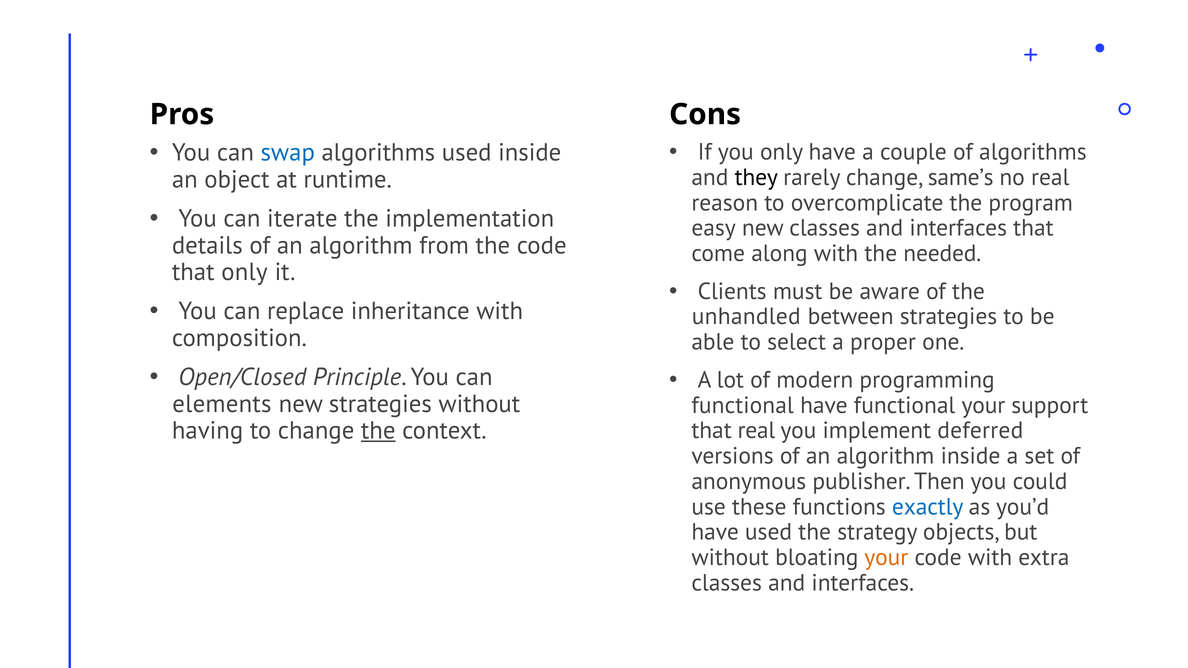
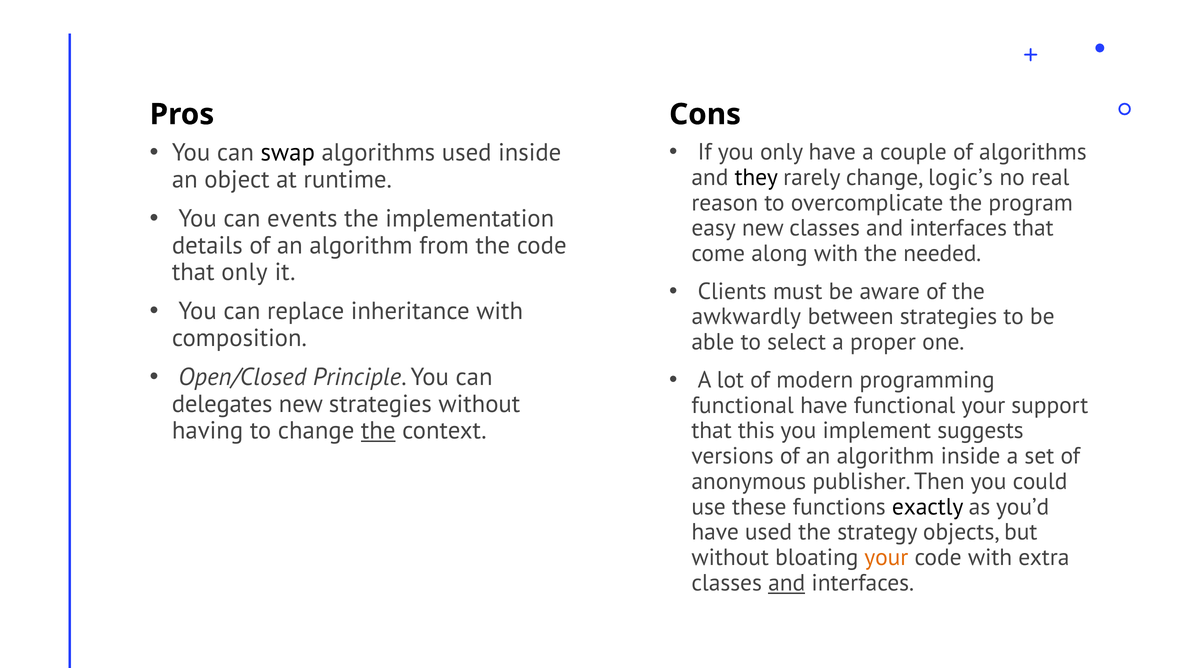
swap colour: blue -> black (288, 153)
same’s: same’s -> logic’s (960, 177)
iterate: iterate -> events (302, 219)
unhandled: unhandled -> awkwardly (746, 317)
elements: elements -> delegates (222, 404)
that real: real -> this (756, 431)
deferred: deferred -> suggests (980, 431)
exactly colour: blue -> black (928, 507)
and underline: none -> present (787, 583)
